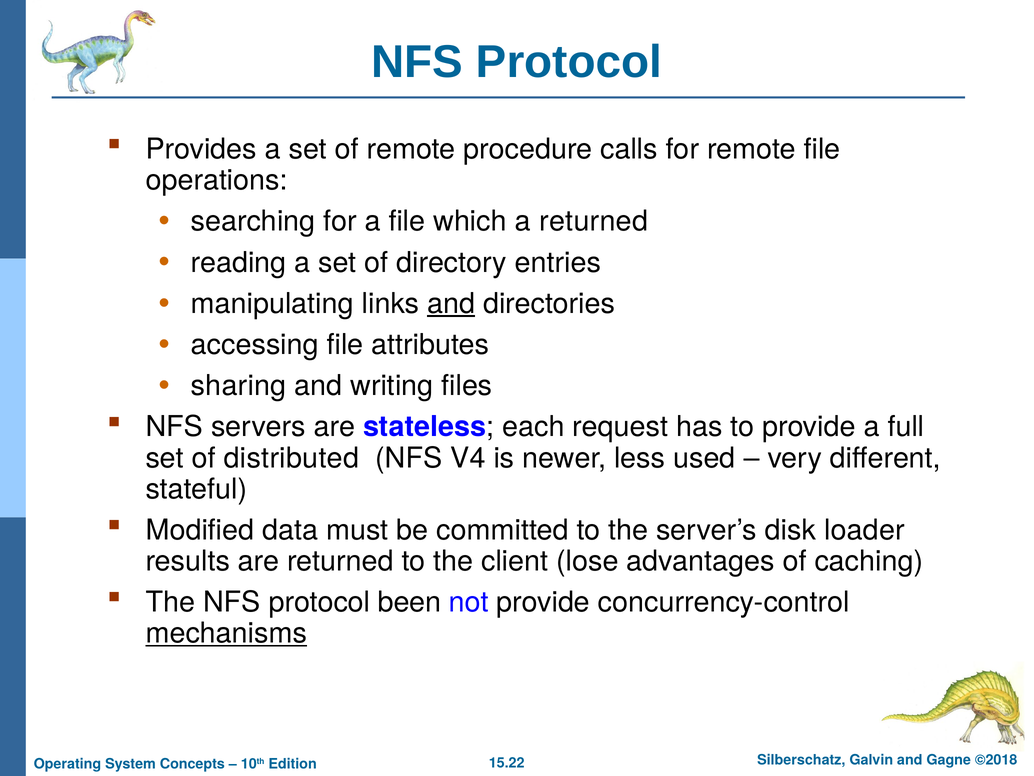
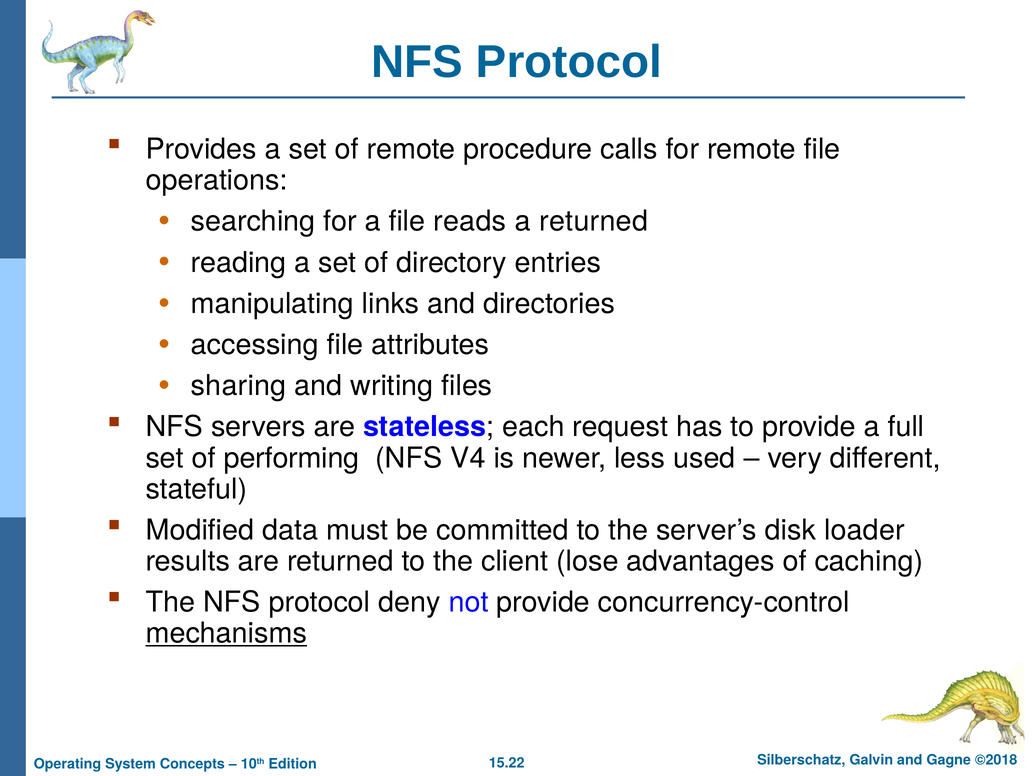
which: which -> reads (470, 221)
and underline: present -> none (451, 303)
distributed: distributed -> performing (292, 458)
been: been -> deny (409, 602)
